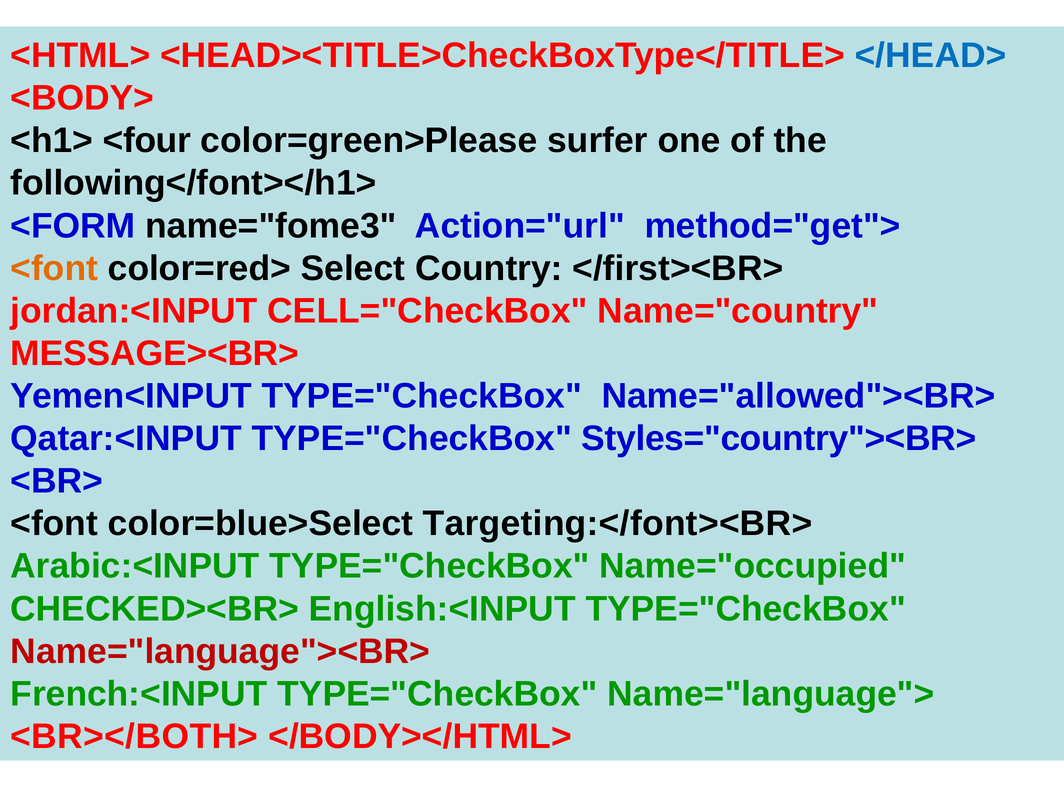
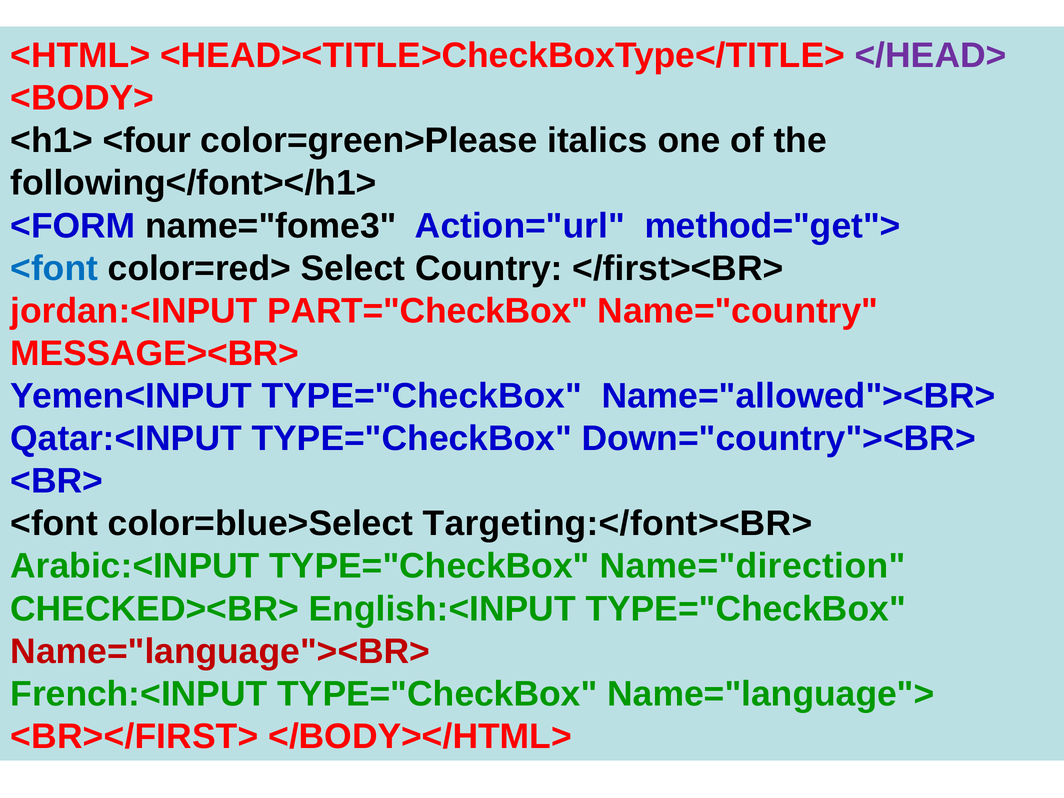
</HEAD> colour: blue -> purple (931, 56)
surfer: surfer -> italics (597, 141)
<font colour: orange -> blue (54, 268)
CELL="CheckBox: CELL="CheckBox -> PART="CheckBox (428, 311)
Styles="country"><BR>: Styles="country"><BR> -> Down="country"><BR> (779, 439)
Name="occupied: Name="occupied -> Name="direction (752, 566)
<BR></BOTH>: <BR></BOTH> -> <BR></FIRST> (134, 737)
